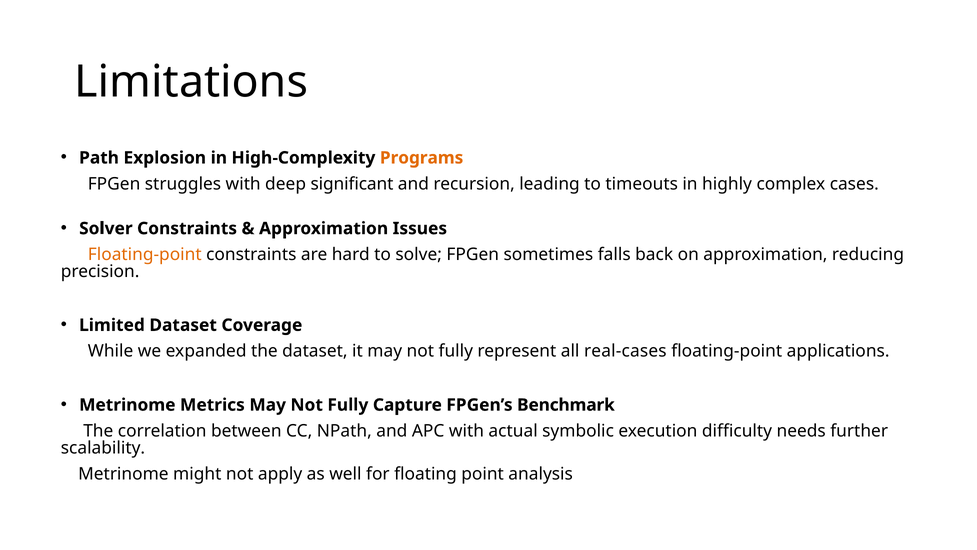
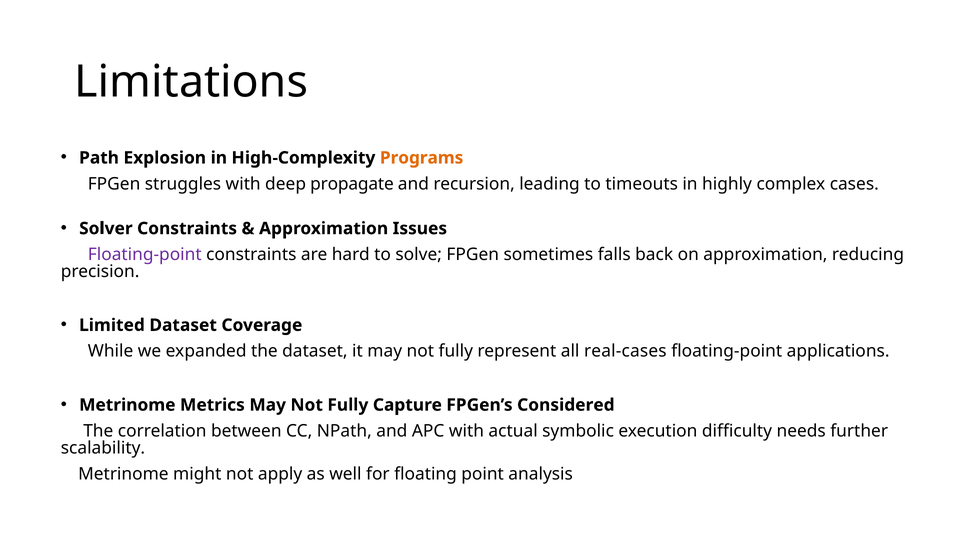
significant: significant -> propagate (352, 184)
Floating-point colour: orange -> purple (145, 254)
Benchmark: Benchmark -> Considered (566, 405)
